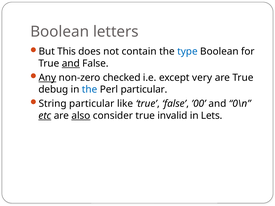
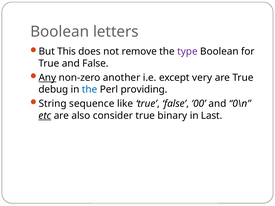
contain: contain -> remove (139, 52)
type colour: blue -> purple (187, 52)
and underline: present -> none (71, 64)
checked: checked -> another (122, 78)
Perl particular: particular -> providing (144, 90)
String particular: particular -> sequence (92, 104)
also underline: present -> none (81, 116)
invalid: invalid -> binary (172, 116)
Lets: Lets -> Last (212, 116)
